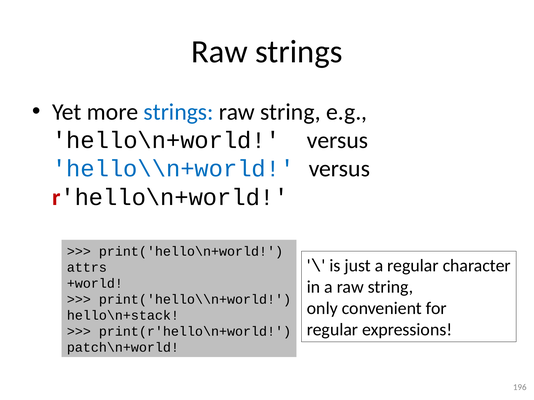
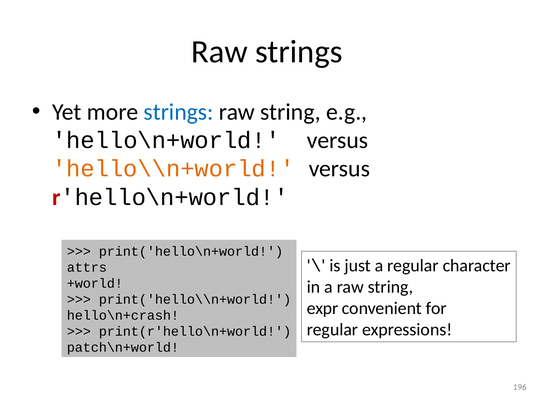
hello\\n+world colour: blue -> orange (173, 169)
only: only -> expr (322, 309)
hello\n+stack: hello\n+stack -> hello\n+crash (123, 316)
